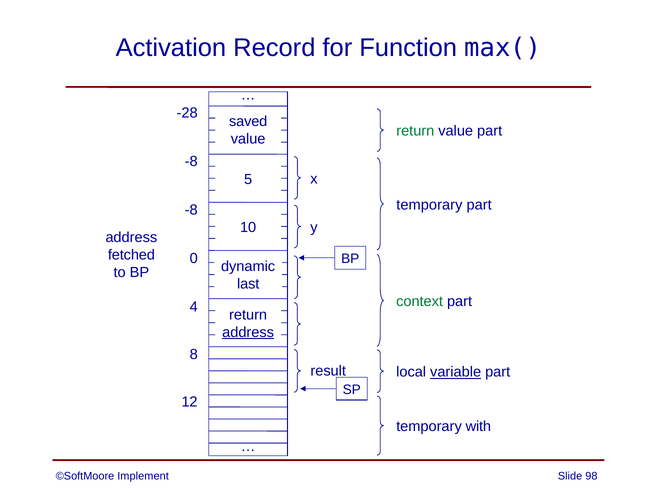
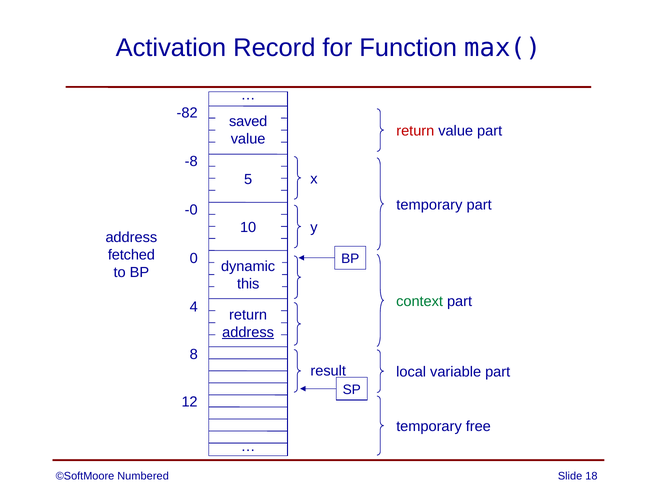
-28: -28 -> -82 (187, 113)
return colour: green -> red (415, 131)
-8: -8 -> -0 (191, 210)
last: last -> this (248, 284)
variable underline: present -> none (456, 372)
with: with -> free (478, 426)
Implement: Implement -> Numbered (143, 476)
98: 98 -> 18 (591, 476)
